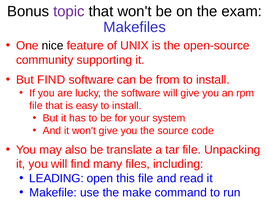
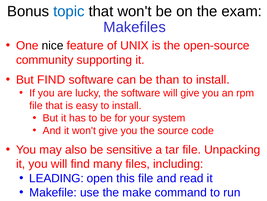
topic colour: purple -> blue (69, 11)
from: from -> than (168, 80)
translate: translate -> sensitive (129, 149)
